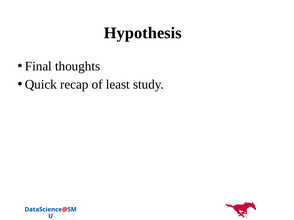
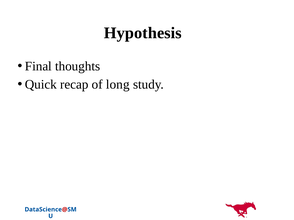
least: least -> long (118, 84)
